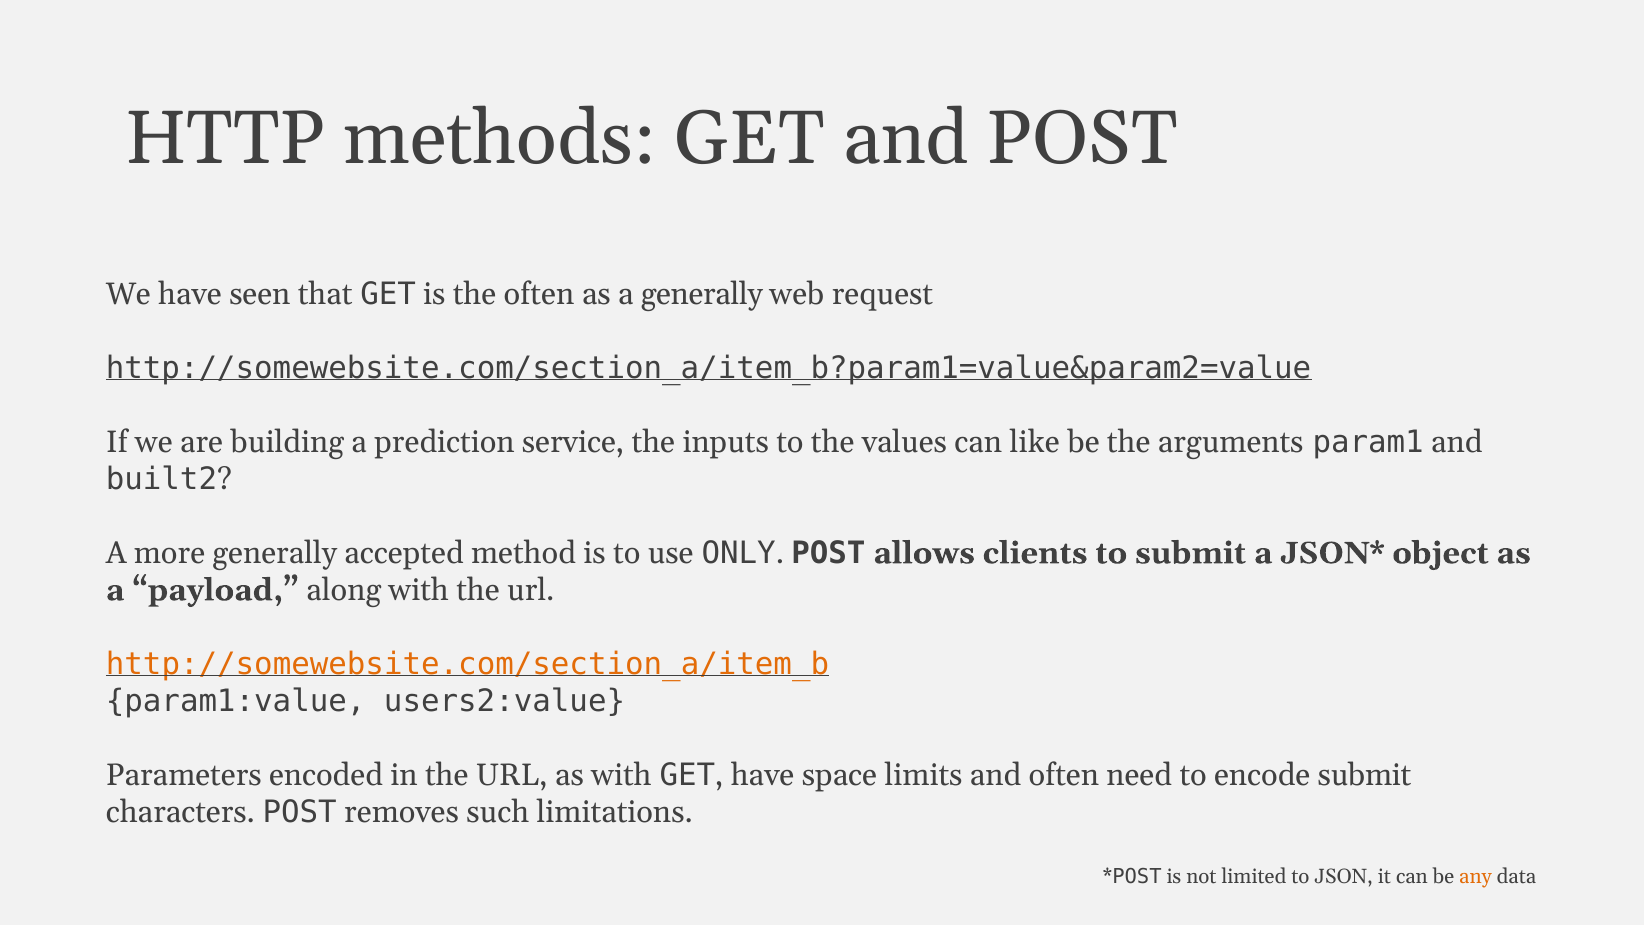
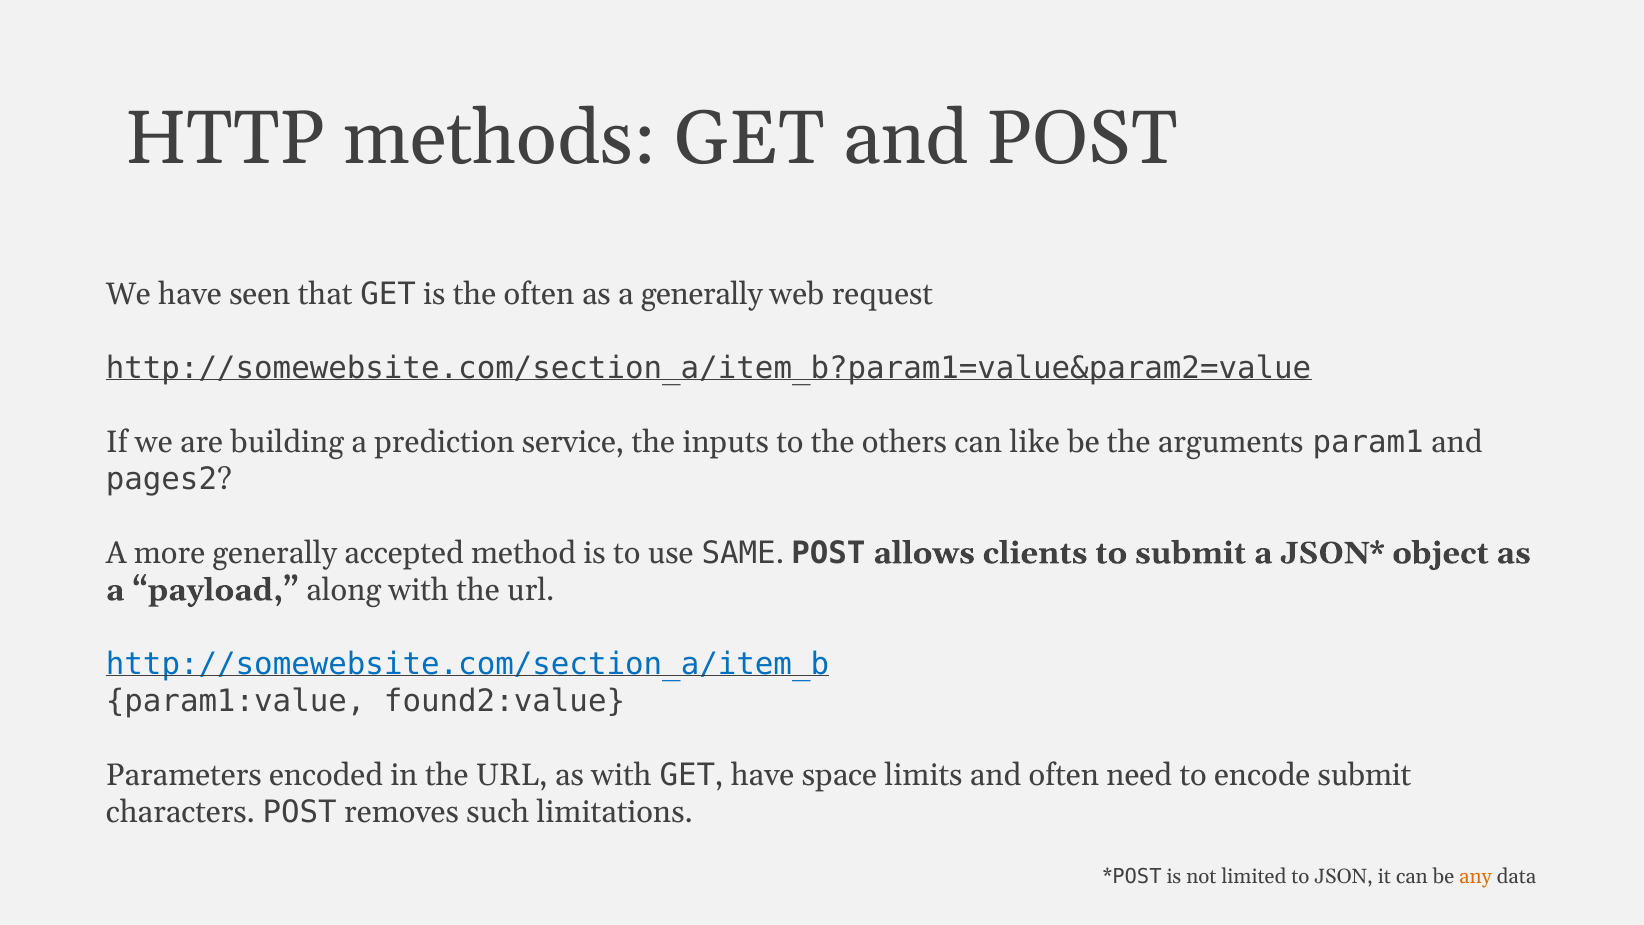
values: values -> others (904, 442)
built2: built2 -> pages2 (161, 479)
ONLY: ONLY -> SAME (739, 553)
http://somewebsite.com/section_a/item_b colour: orange -> blue (467, 664)
users2:value: users2:value -> found2:value (505, 701)
